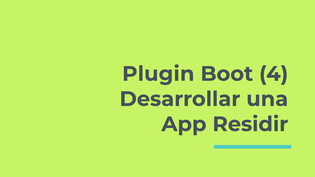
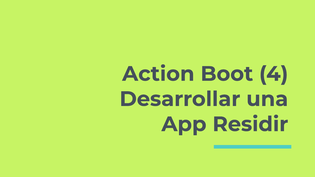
Plugin: Plugin -> Action (158, 74)
